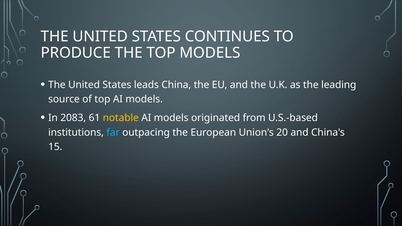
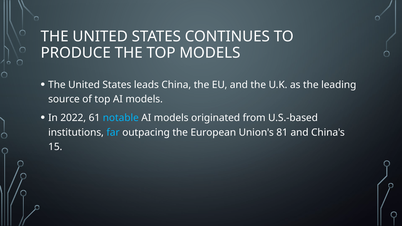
2083: 2083 -> 2022 (73, 118)
notable colour: yellow -> light blue (121, 118)
20: 20 -> 81 (282, 132)
